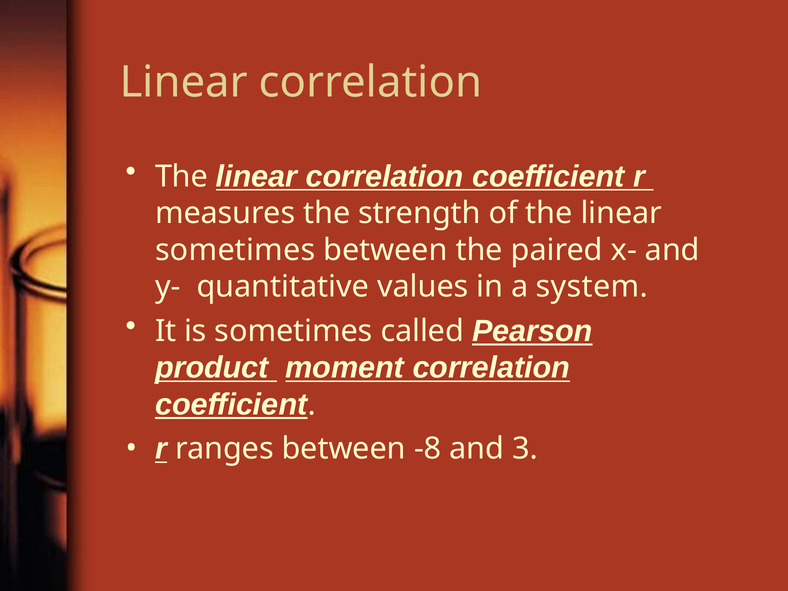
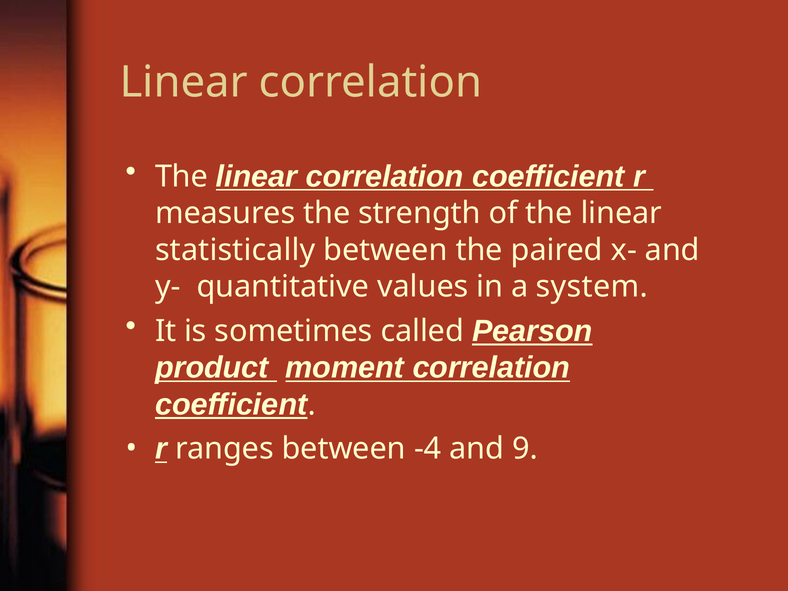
sometimes: sometimes -> statistically (235, 250)
-8: -8 -> -4 (428, 449)
3: 3 -> 9 (525, 449)
